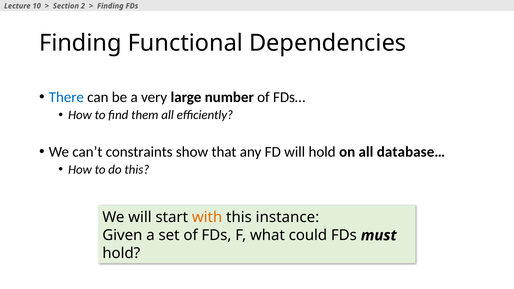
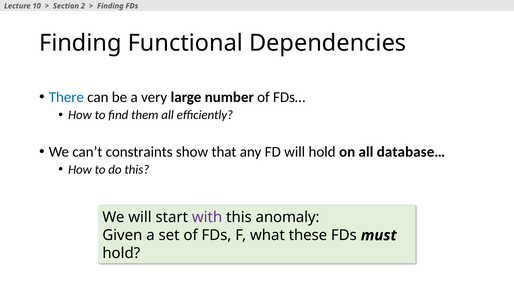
with colour: orange -> purple (207, 217)
instance: instance -> anomaly (288, 217)
could: could -> these (308, 235)
